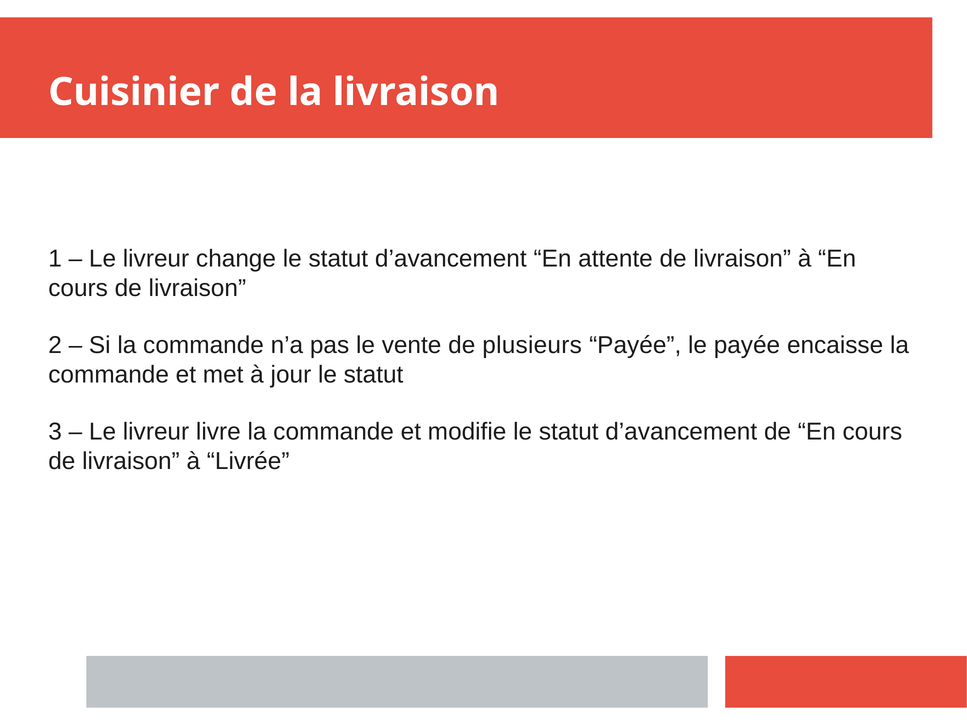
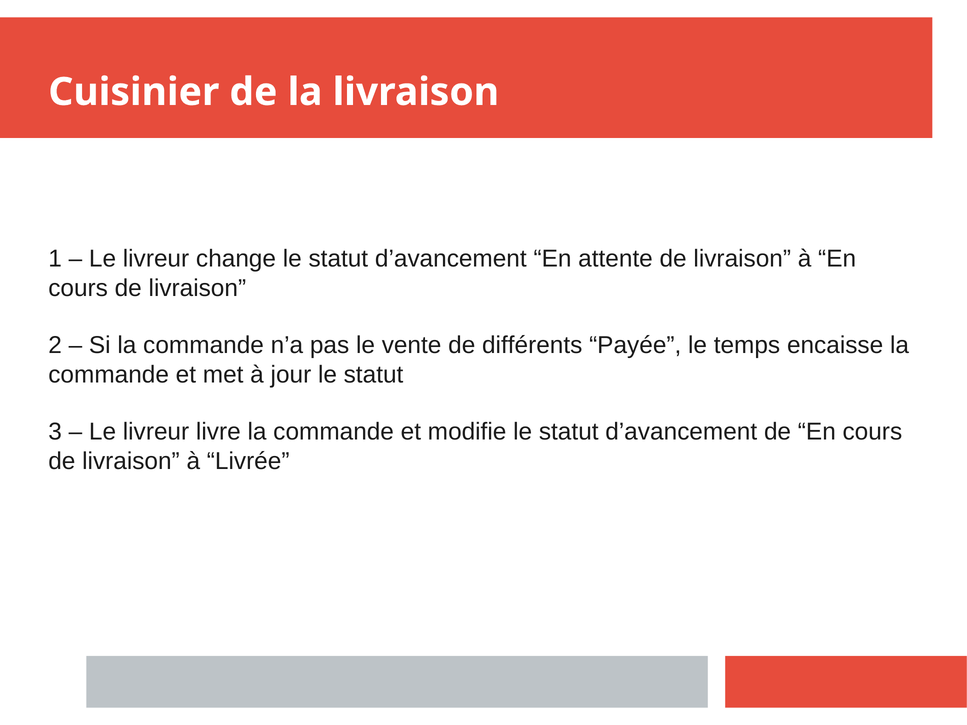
plusieurs: plusieurs -> différents (532, 345)
le payée: payée -> temps (747, 345)
